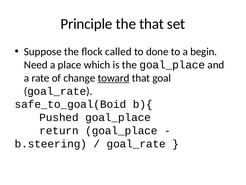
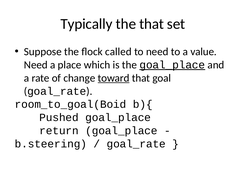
Principle: Principle -> Typically (86, 24)
to done: done -> need (157, 52)
begin: begin -> value (204, 52)
goal_place underline: none -> present (172, 65)
safe_to_goal(Boid: safe_to_goal(Boid -> room_to_goal(Boid (71, 104)
